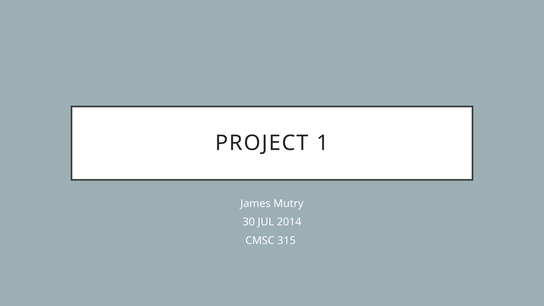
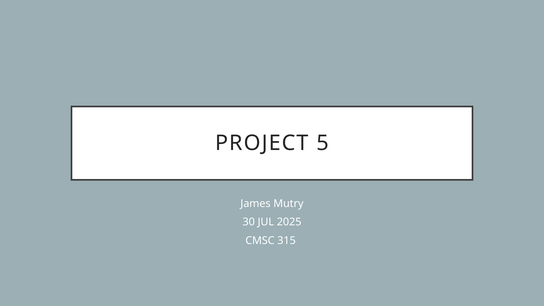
1: 1 -> 5 (323, 143)
2014: 2014 -> 2025 (289, 222)
